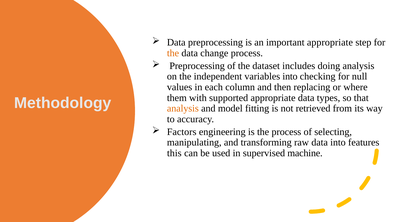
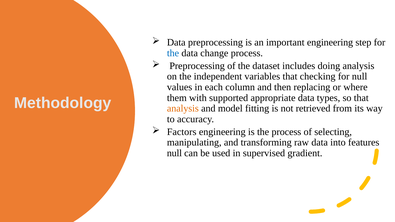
important appropriate: appropriate -> engineering (330, 42)
the colour: orange -> blue (173, 53)
variables into: into -> that (290, 77)
this: this -> null (174, 153)
machine: machine -> gradient (305, 153)
